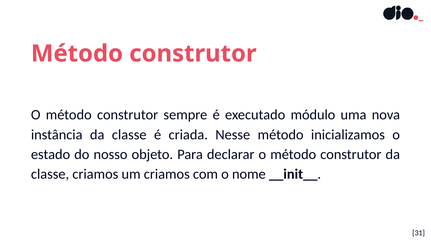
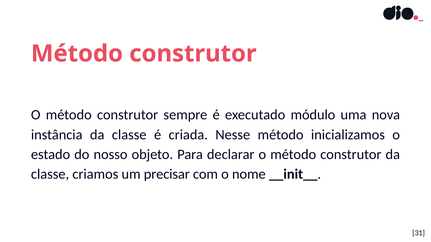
um criamos: criamos -> precisar (167, 174)
